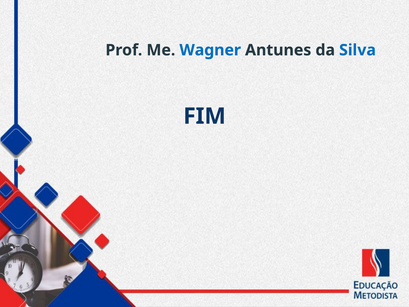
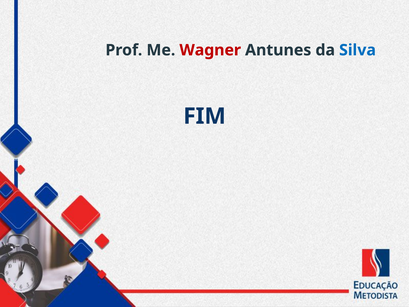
Wagner colour: blue -> red (210, 50)
